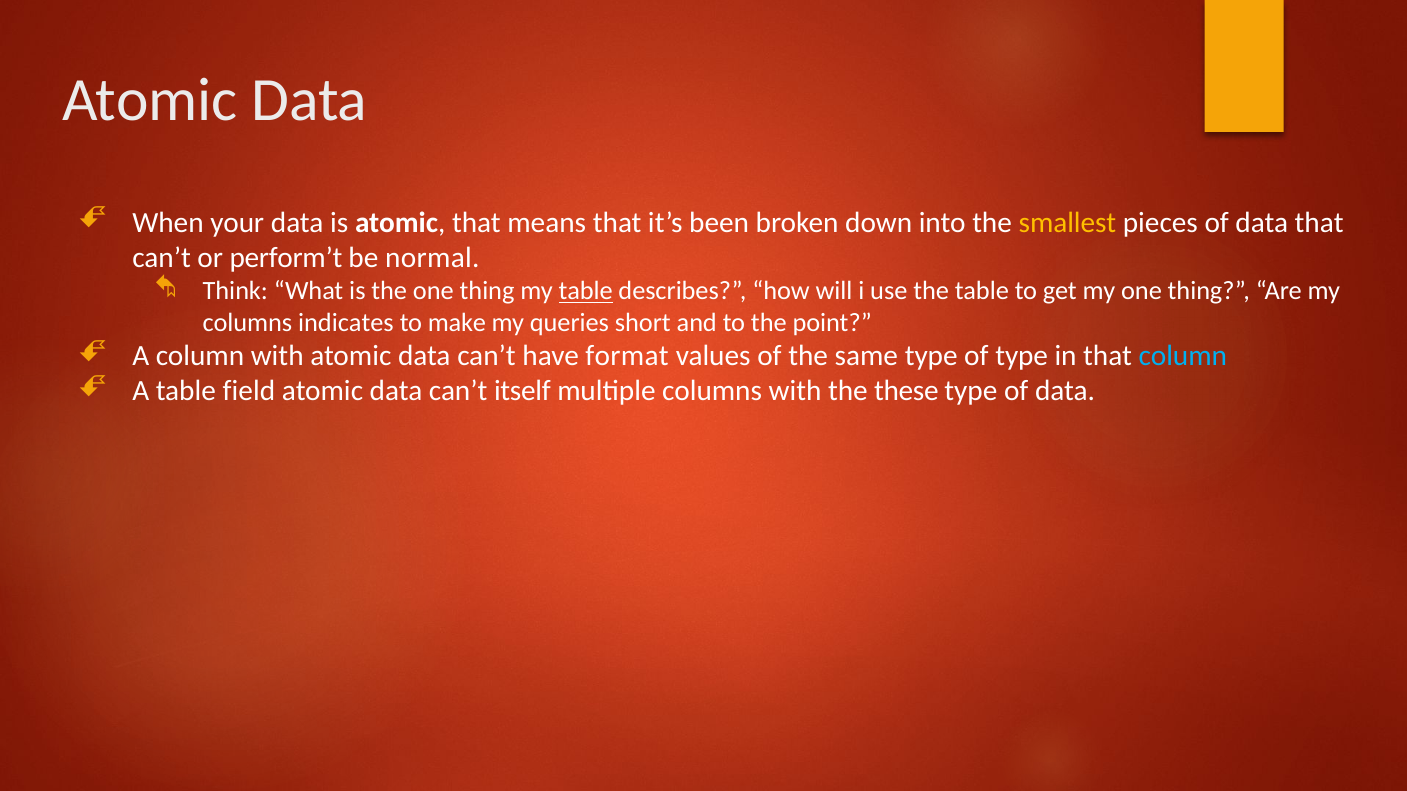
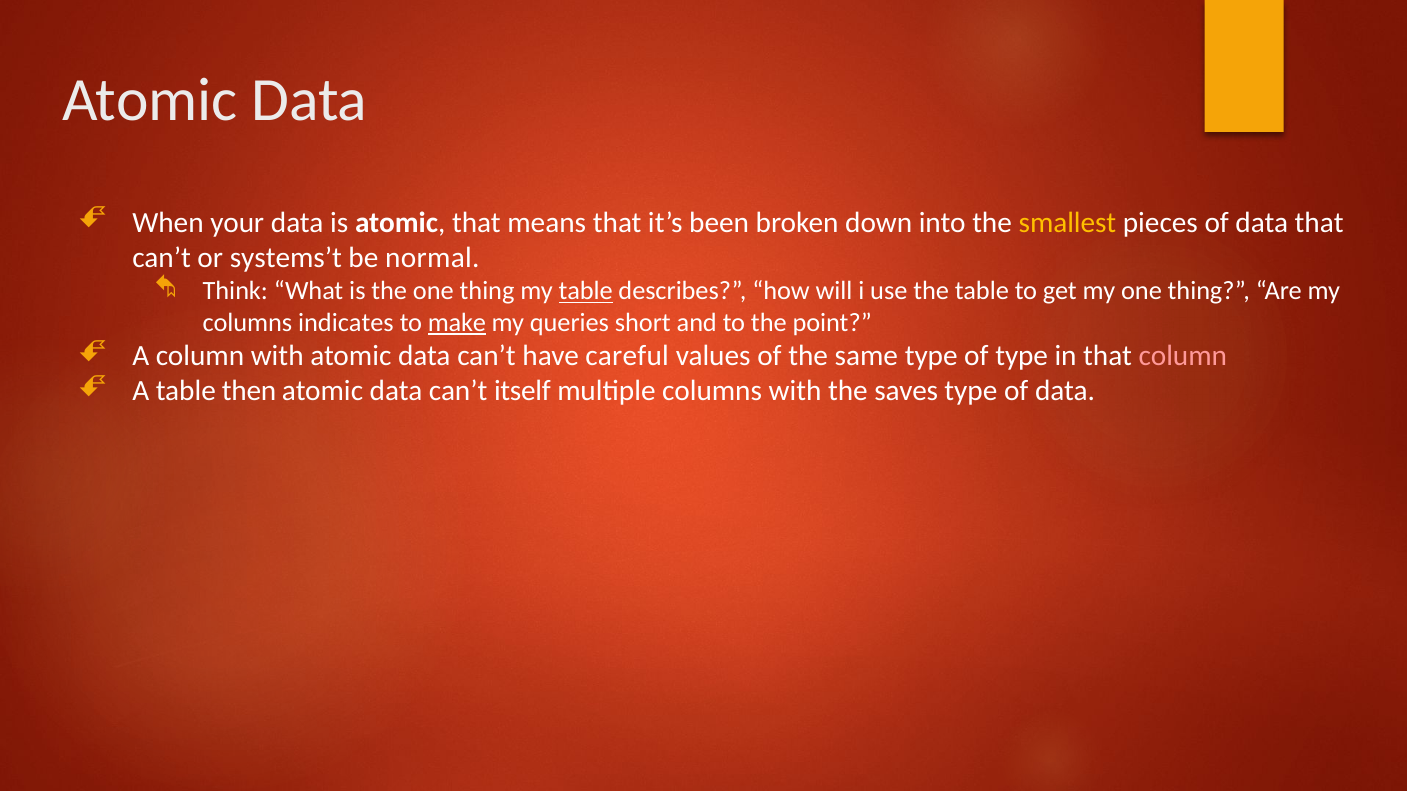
perform’t: perform’t -> systems’t (286, 258)
make underline: none -> present (457, 323)
format: format -> careful (627, 356)
column colour: light blue -> pink (1183, 356)
field: field -> then (249, 392)
these: these -> saves (906, 392)
